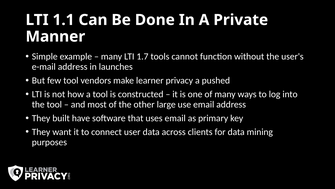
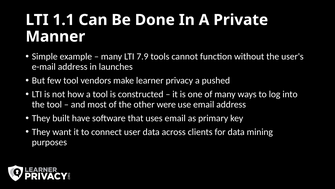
1.7: 1.7 -> 7.9 (142, 56)
large: large -> were (166, 104)
